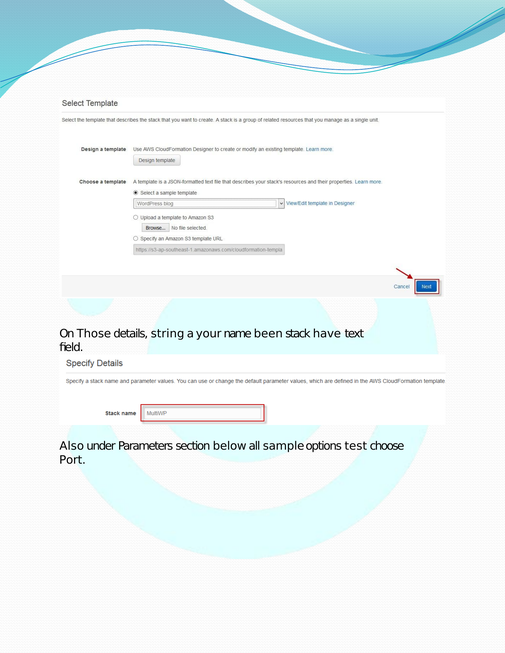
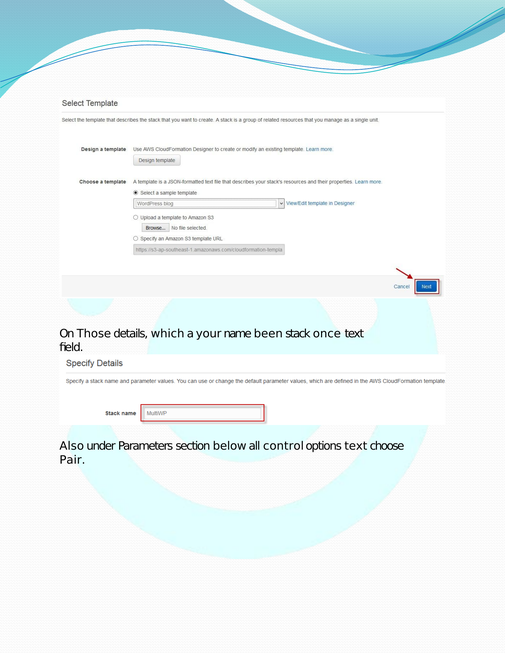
string: string -> which (168, 334)
have: have -> once (327, 334)
sample: sample -> control (283, 446)
options test: test -> text (356, 446)
Port: Port -> Pair (72, 460)
